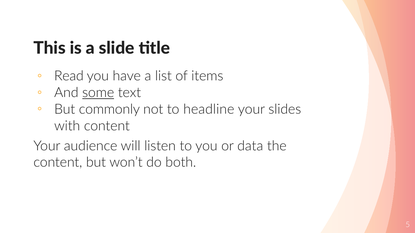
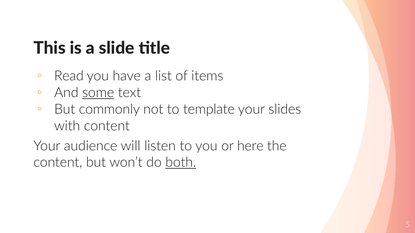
headline: headline -> template (209, 109)
data: data -> here (250, 146)
both underline: none -> present (181, 163)
